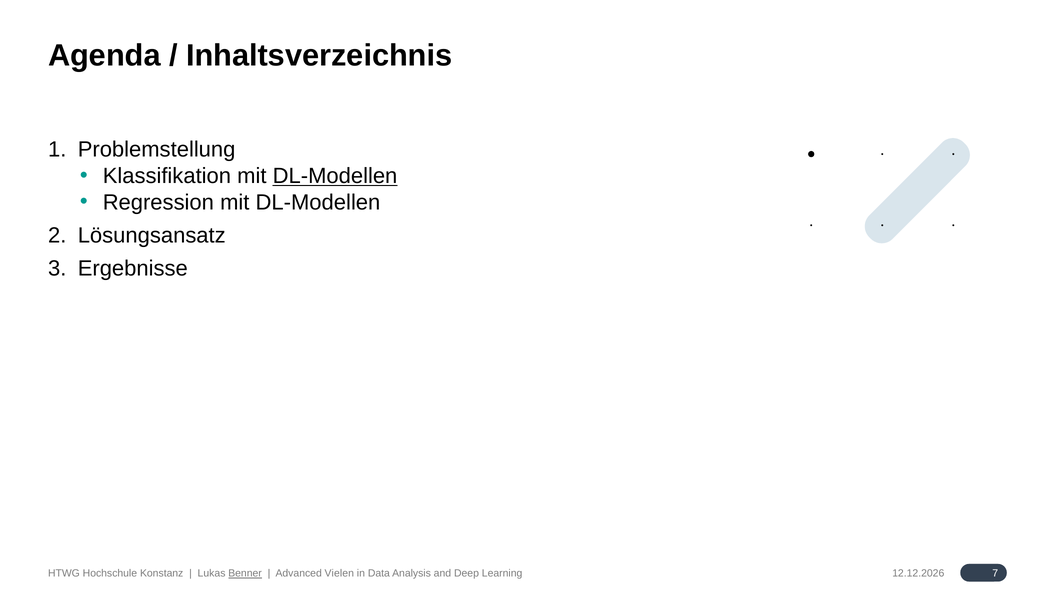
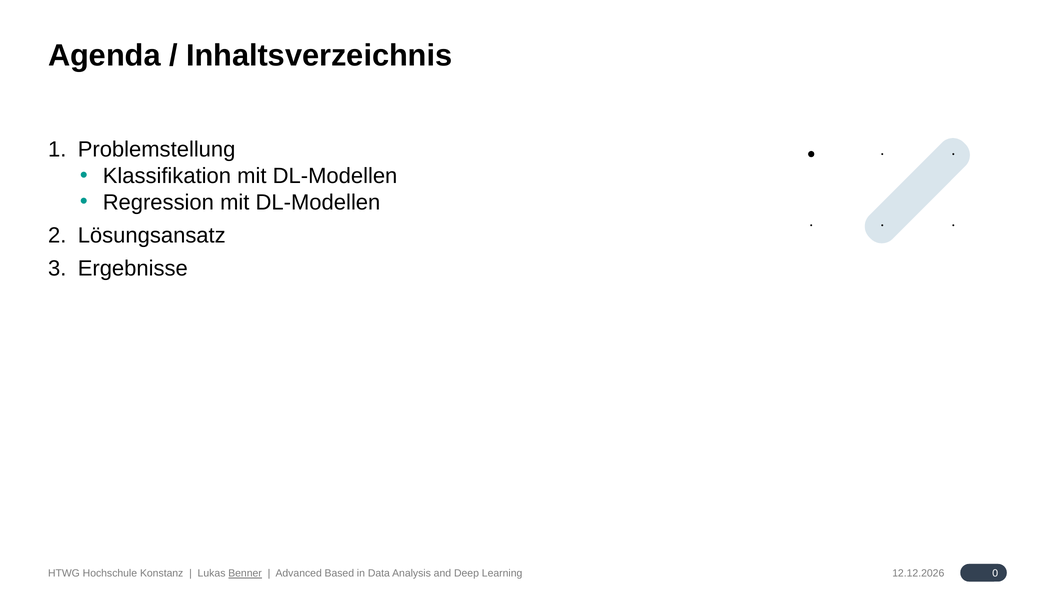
DL-Modellen underline: present -> none (335, 176)
Vielen: Vielen -> Based (339, 573)
7: 7 -> 0 (995, 573)
